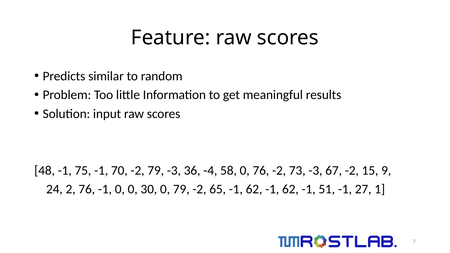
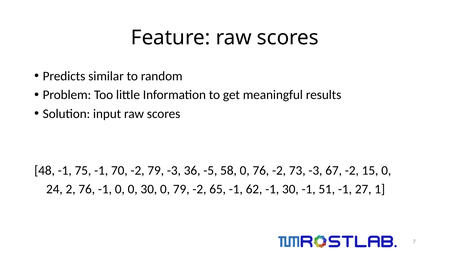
-4: -4 -> -5 (210, 170)
15 9: 9 -> 0 (386, 170)
62 -1 62: 62 -> 30 (290, 189)
